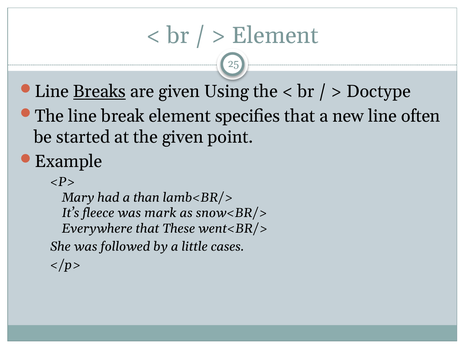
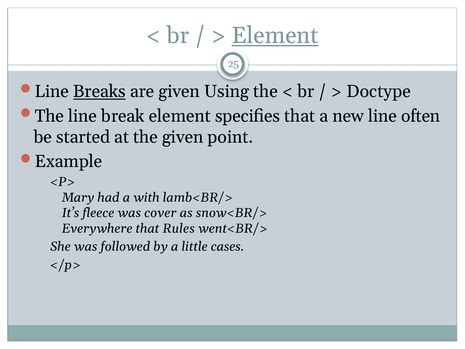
Element underline: none -> present (275, 36)
than: than -> with (146, 197)
mark: mark -> cover (160, 213)
These: These -> Rules (179, 228)
